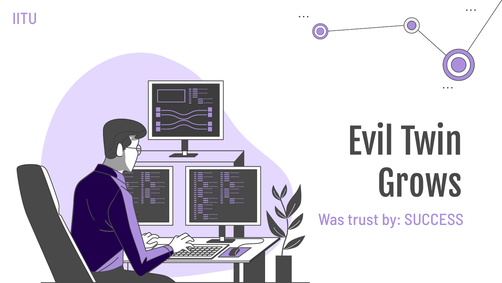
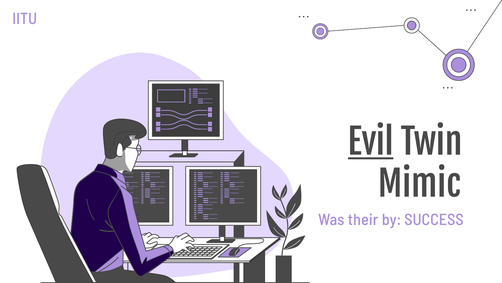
Evil underline: none -> present (371, 143)
Grows: Grows -> Mimic (420, 185)
trust: trust -> their (363, 219)
